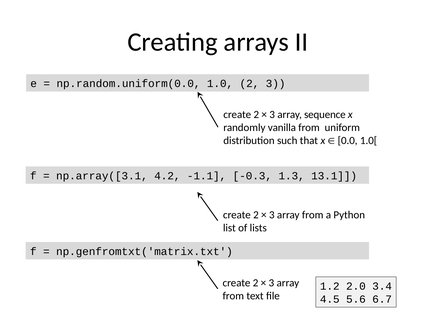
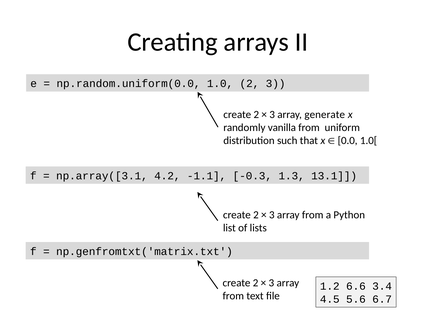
sequence: sequence -> generate (325, 115)
2.0: 2.0 -> 6.6 (356, 286)
